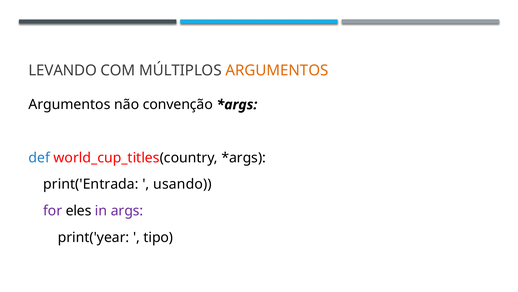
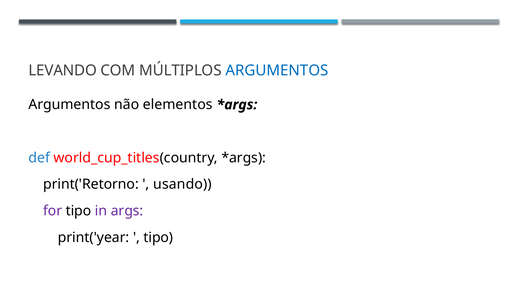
ARGUMENTOS colour: orange -> blue (277, 70)
convenção: convenção -> elementos (178, 104)
print('Entrada: print('Entrada -> print('Retorno (91, 184)
for eles: eles -> tipo (79, 210)
